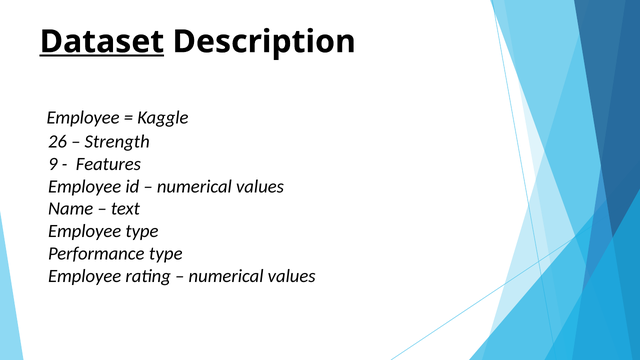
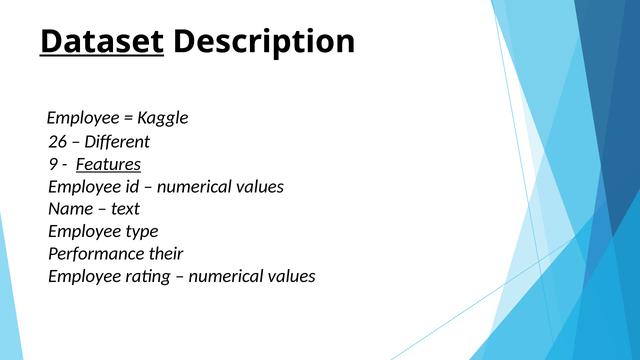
Strength: Strength -> Different (117, 142)
Features underline: none -> present (108, 164)
Performance type: type -> their (166, 254)
